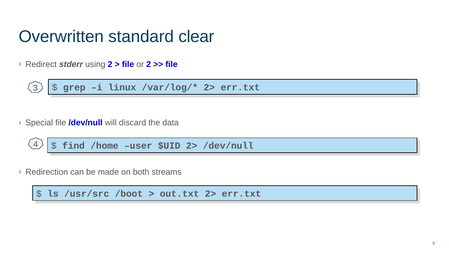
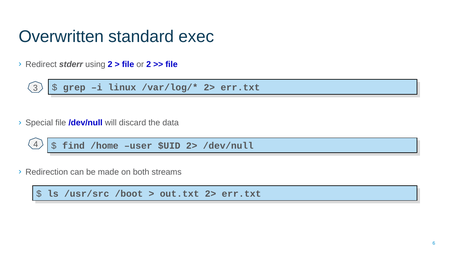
clear: clear -> exec (196, 36)
